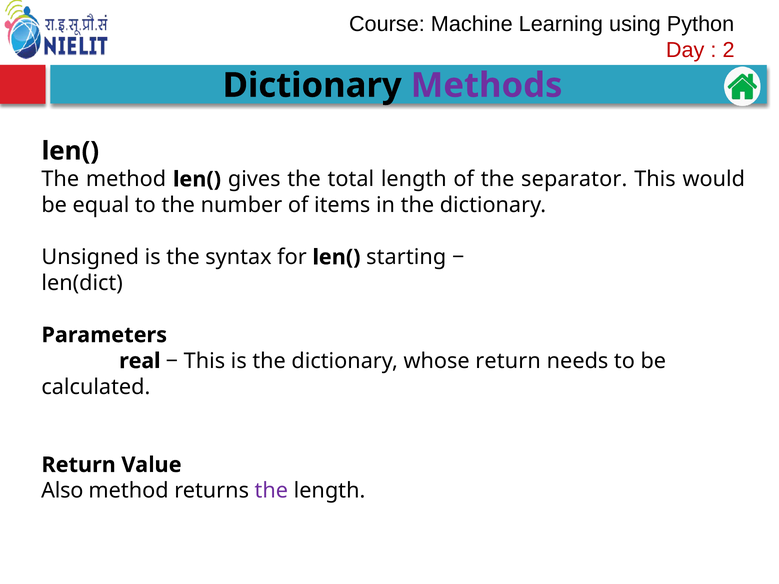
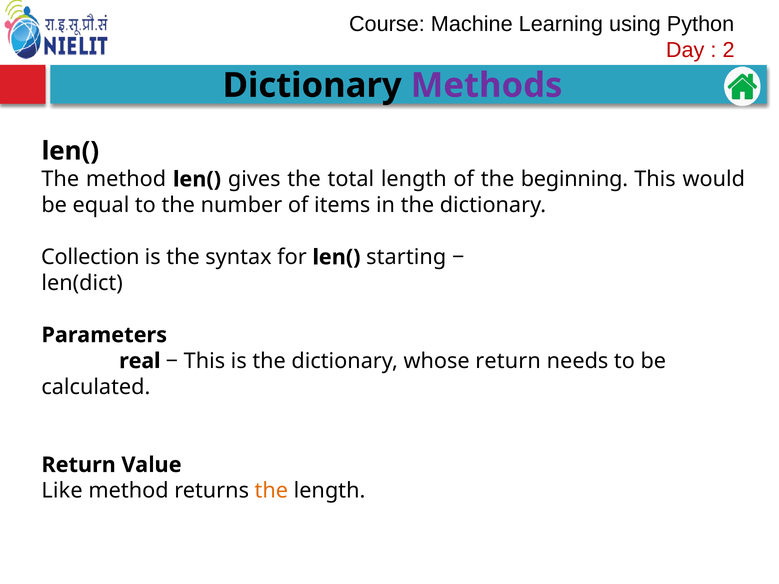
separator: separator -> beginning (574, 179)
Unsigned: Unsigned -> Collection (90, 257)
Also: Also -> Like (62, 491)
the colour: purple -> orange (271, 491)
